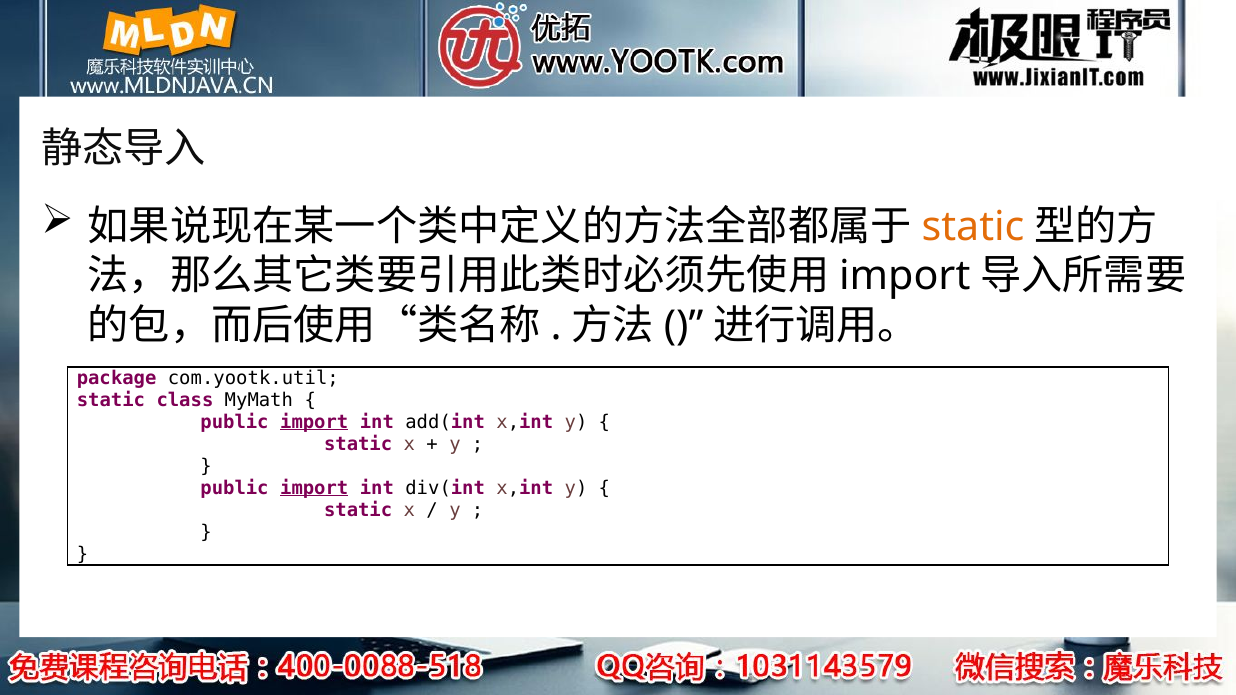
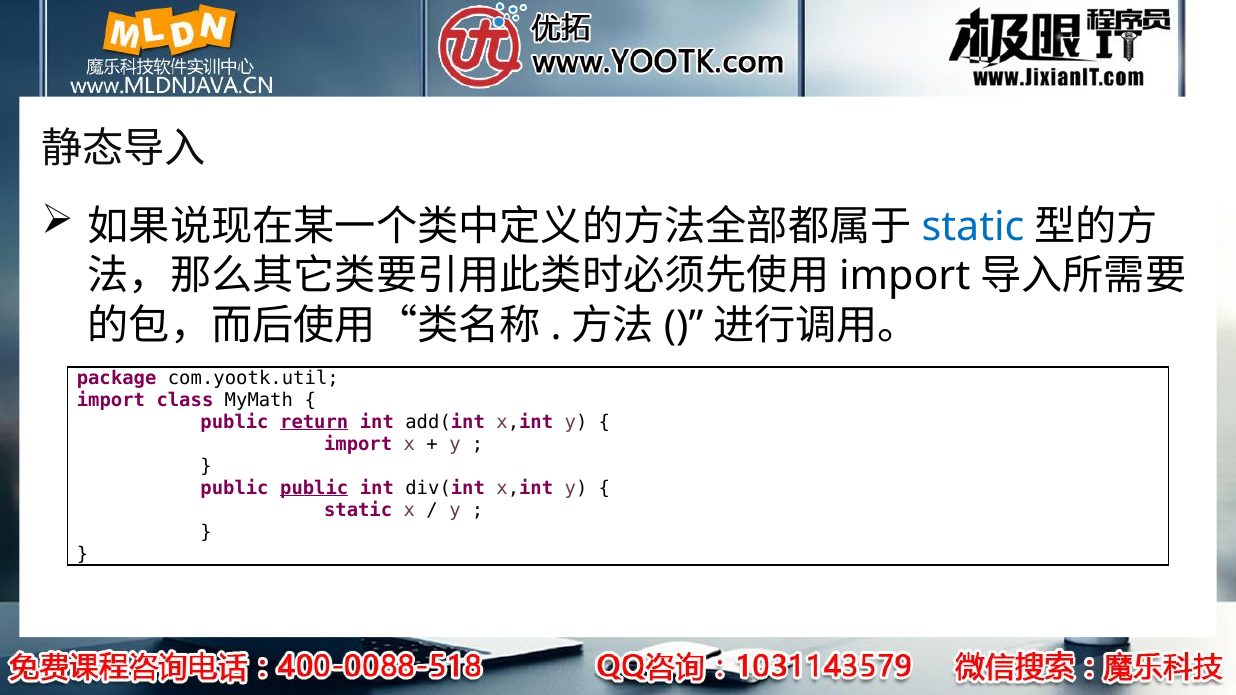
static colour: orange -> blue (973, 227)
static: static -> import (111, 400)
import: import -> return (314, 422)
static: static -> import (358, 444)
import: import -> public (314, 488)
